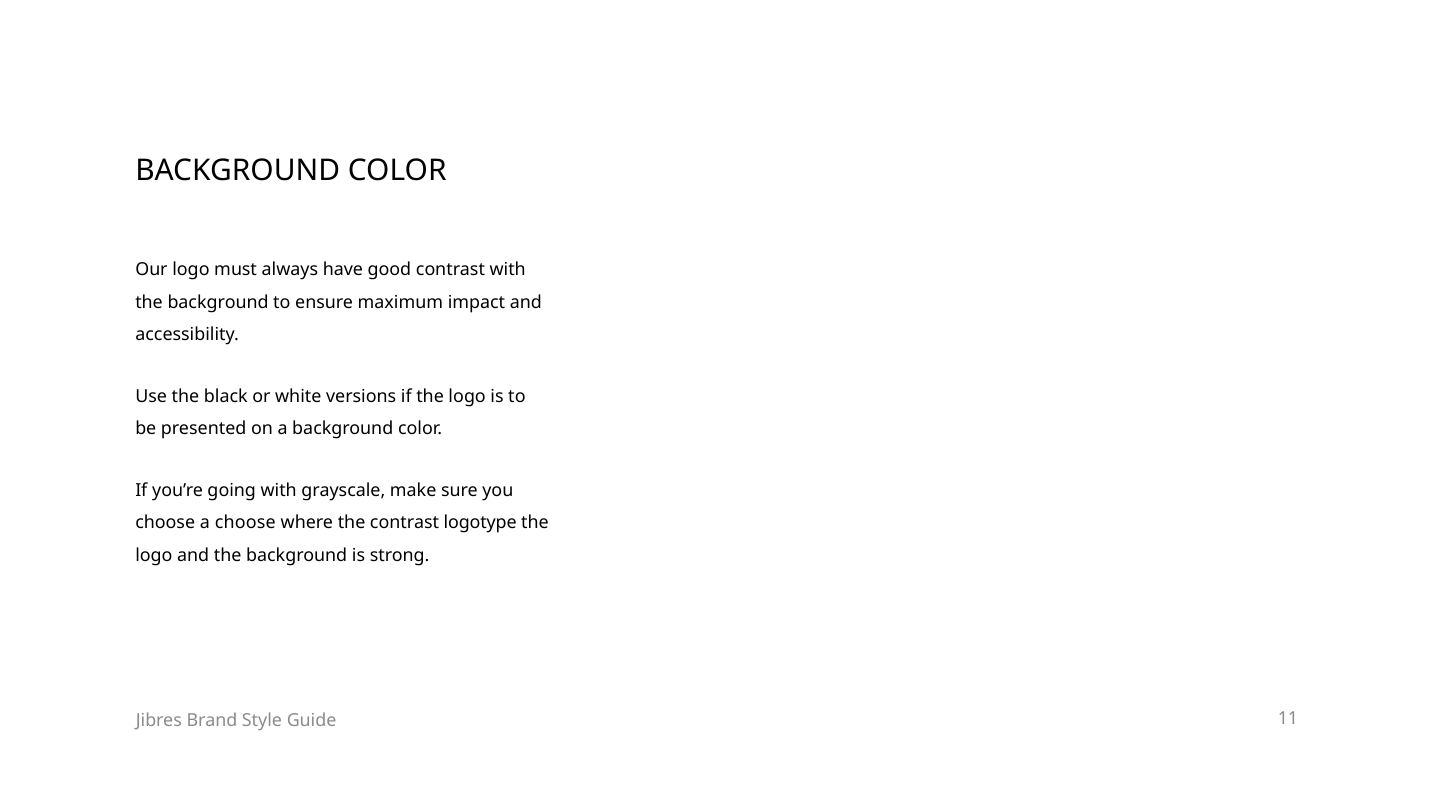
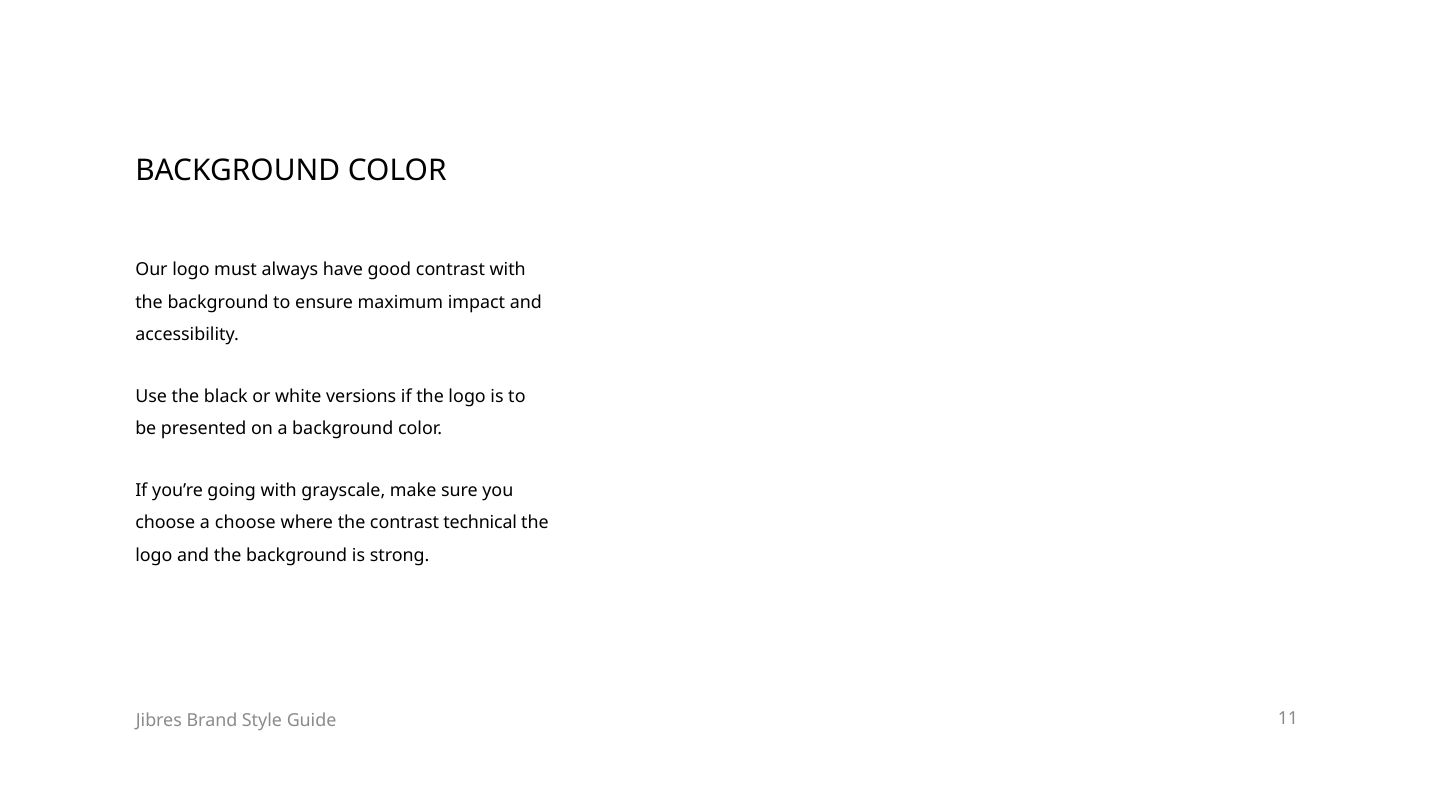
logotype: logotype -> technical (480, 523)
